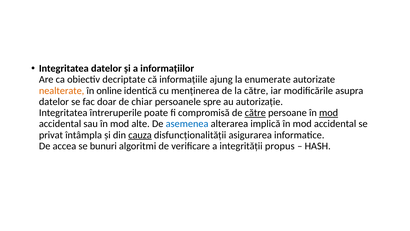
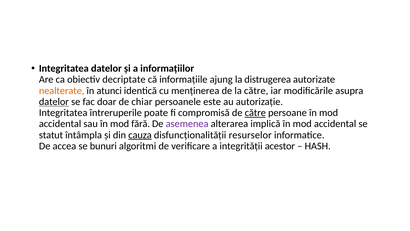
enumerate: enumerate -> distrugerea (268, 79)
online: online -> atunci (109, 91)
datelor underline: none -> present (54, 102)
spre: spre -> este (212, 102)
mod underline: present -> none (329, 113)
alte: alte -> fără (141, 124)
asemenea colour: blue -> purple (187, 124)
privat: privat -> statut (51, 135)
asigurarea: asigurarea -> resurselor (250, 135)
propus: propus -> acestor (280, 146)
